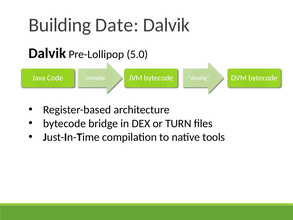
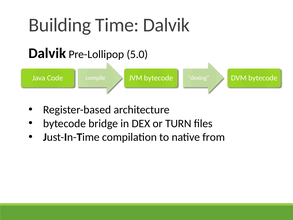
Date: Date -> Time (117, 25)
tools: tools -> from (214, 137)
